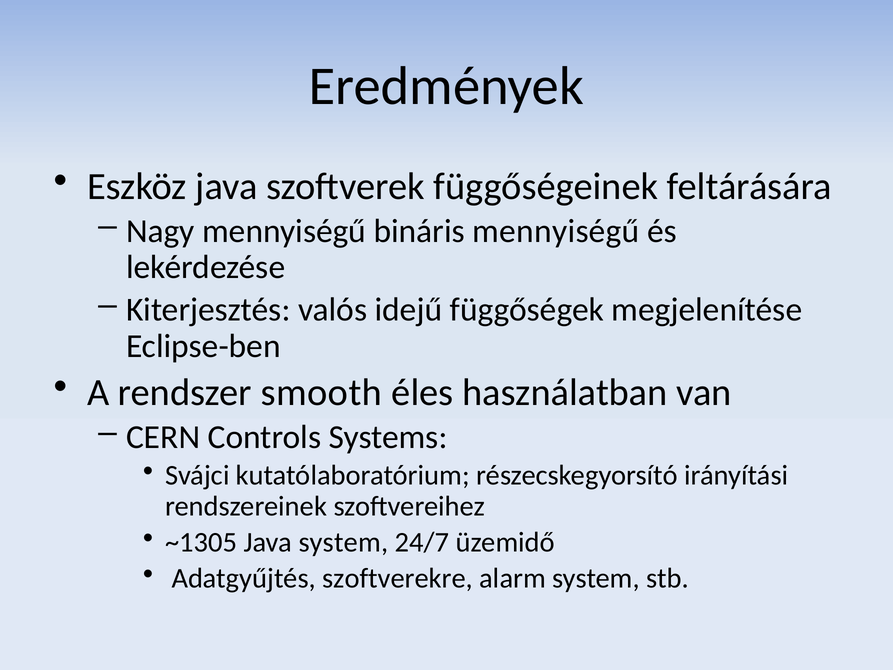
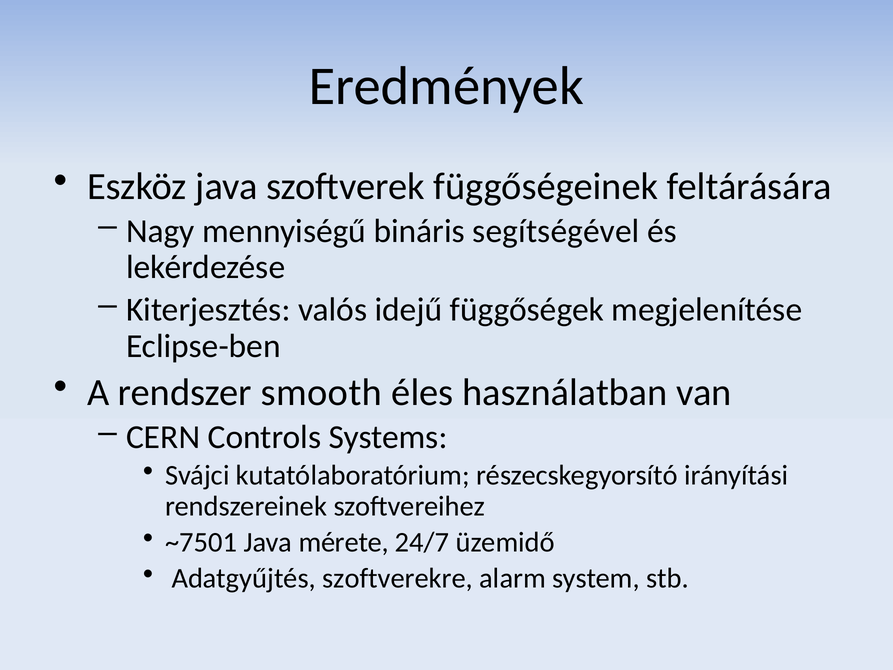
bináris mennyiségű: mennyiségű -> segítségével (556, 231)
~1305: ~1305 -> ~7501 (201, 542)
Java system: system -> mérete (344, 542)
